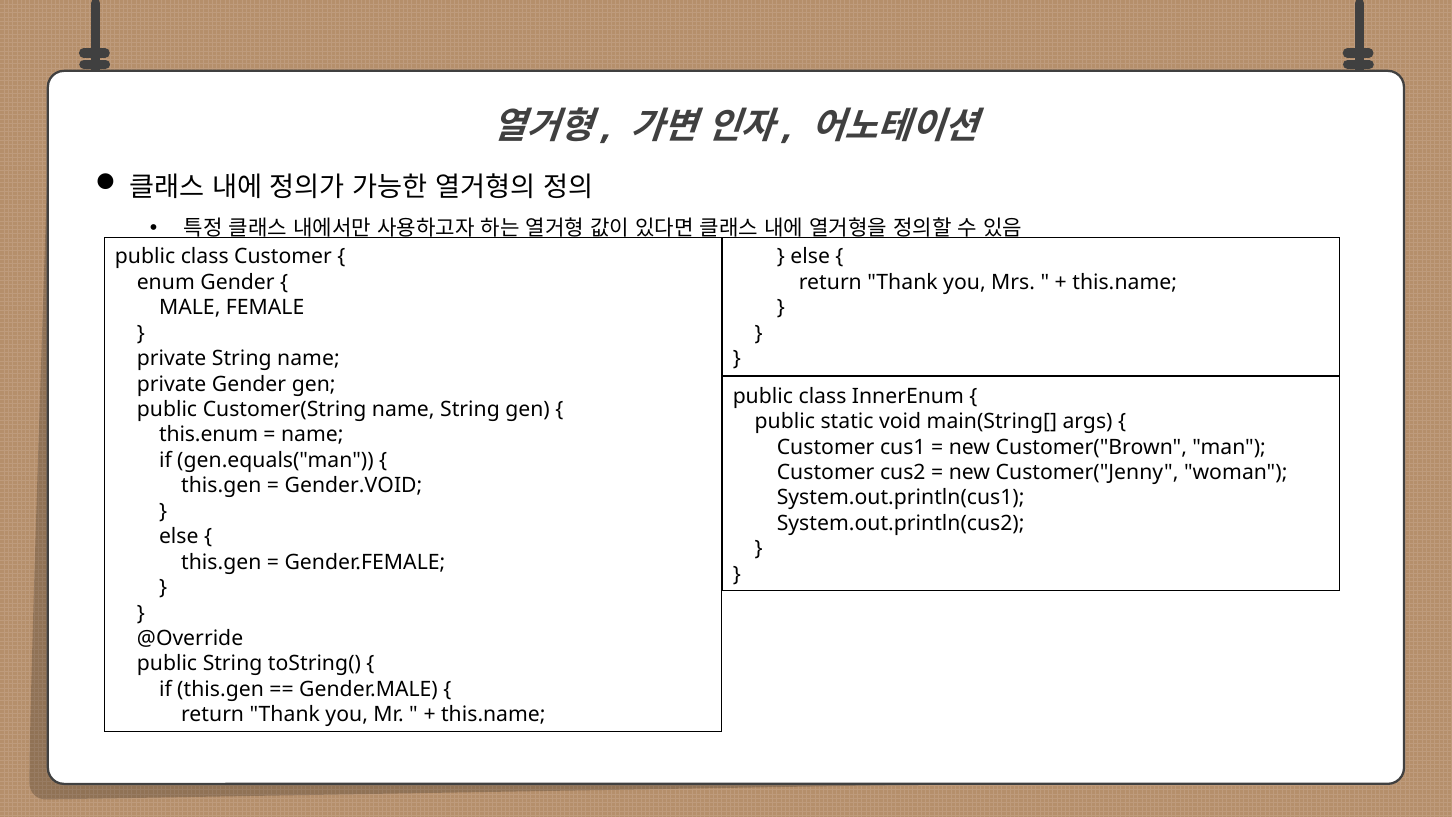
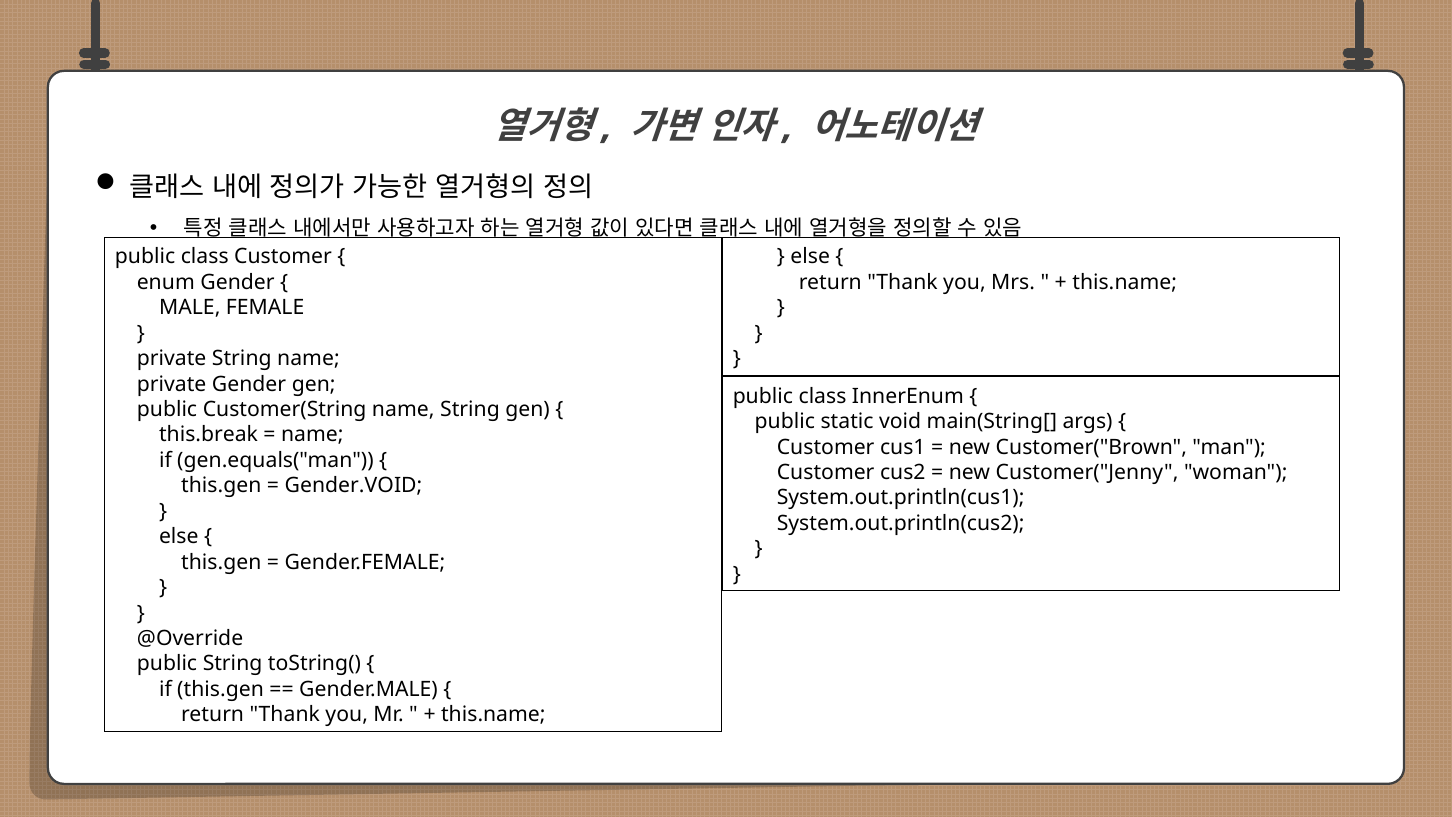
this.enum: this.enum -> this.break (209, 435)
